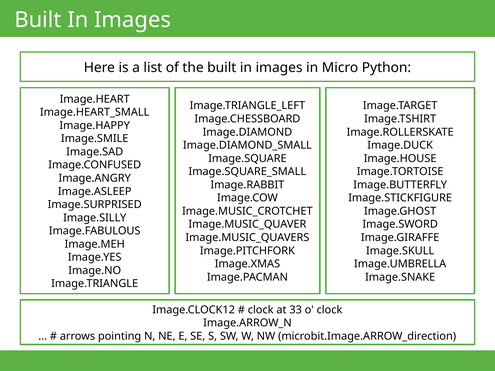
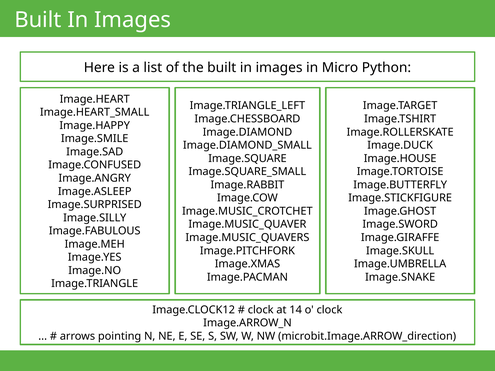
33: 33 -> 14 (296, 310)
